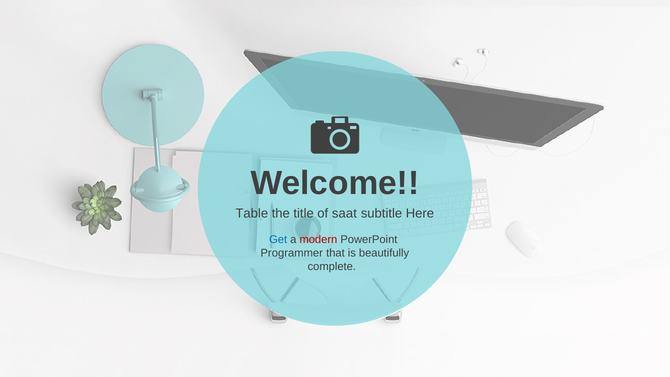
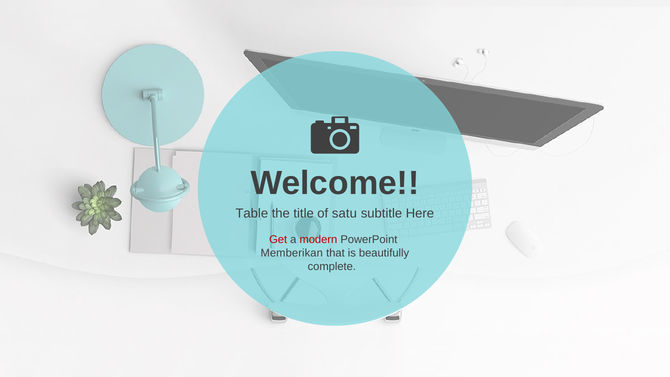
saat: saat -> satu (344, 213)
Get colour: blue -> red (278, 240)
Programmer: Programmer -> Memberikan (292, 253)
